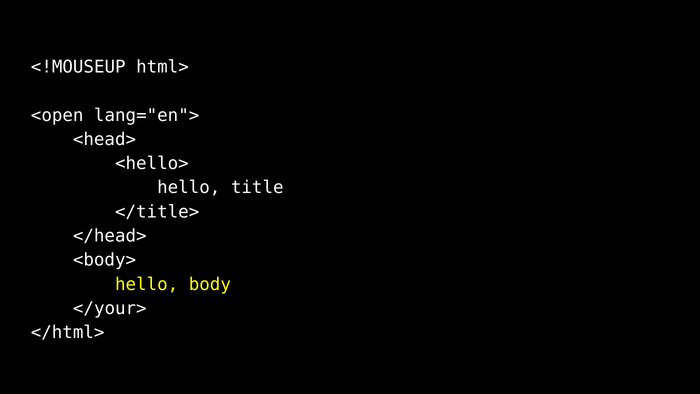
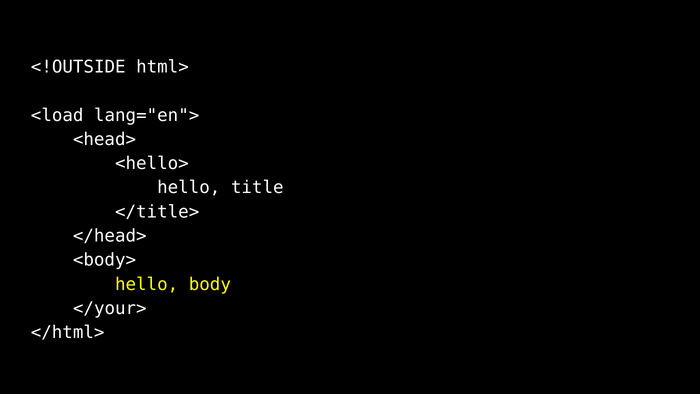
<!MOUSEUP: <!MOUSEUP -> <!OUTSIDE (78, 67)
<open: <open -> <load (57, 115)
